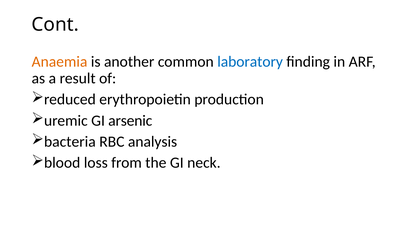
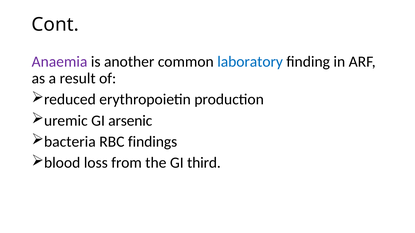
Anaemia colour: orange -> purple (60, 62)
analysis: analysis -> findings (153, 142)
neck: neck -> third (204, 163)
